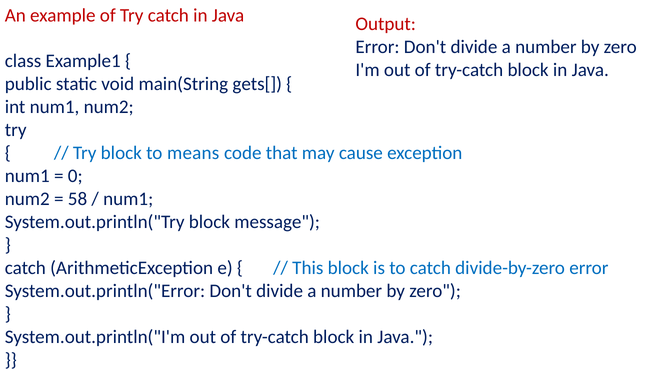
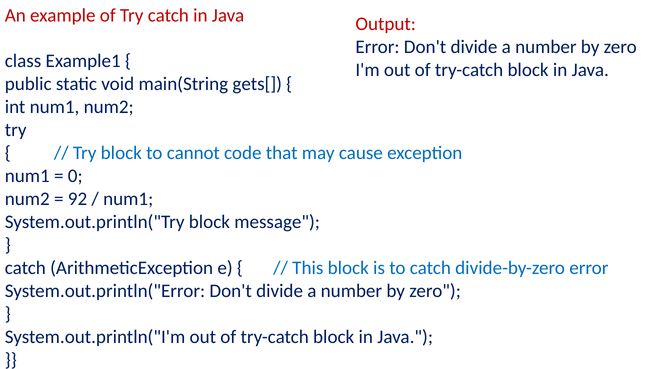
means: means -> cannot (193, 153)
58: 58 -> 92 (78, 199)
